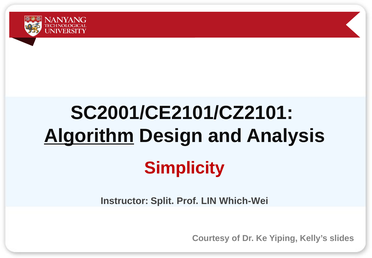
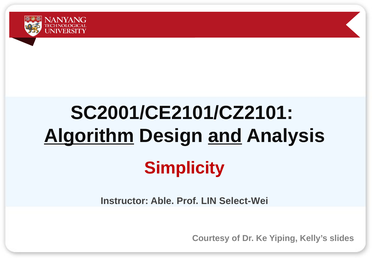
and underline: none -> present (225, 136)
Split: Split -> Able (162, 201)
Which-Wei: Which-Wei -> Select-Wei (244, 201)
